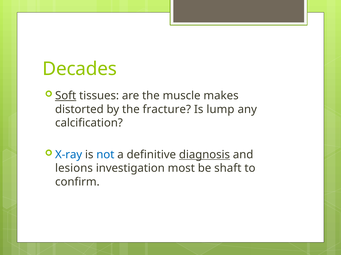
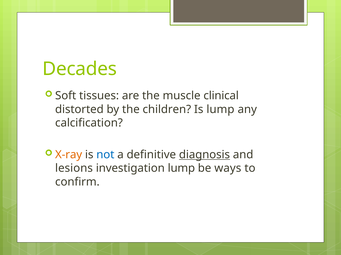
Soft underline: present -> none (66, 96)
makes: makes -> clinical (221, 96)
fracture: fracture -> children (167, 110)
X-ray colour: blue -> orange (69, 155)
investigation most: most -> lump (181, 169)
shaft: shaft -> ways (228, 169)
